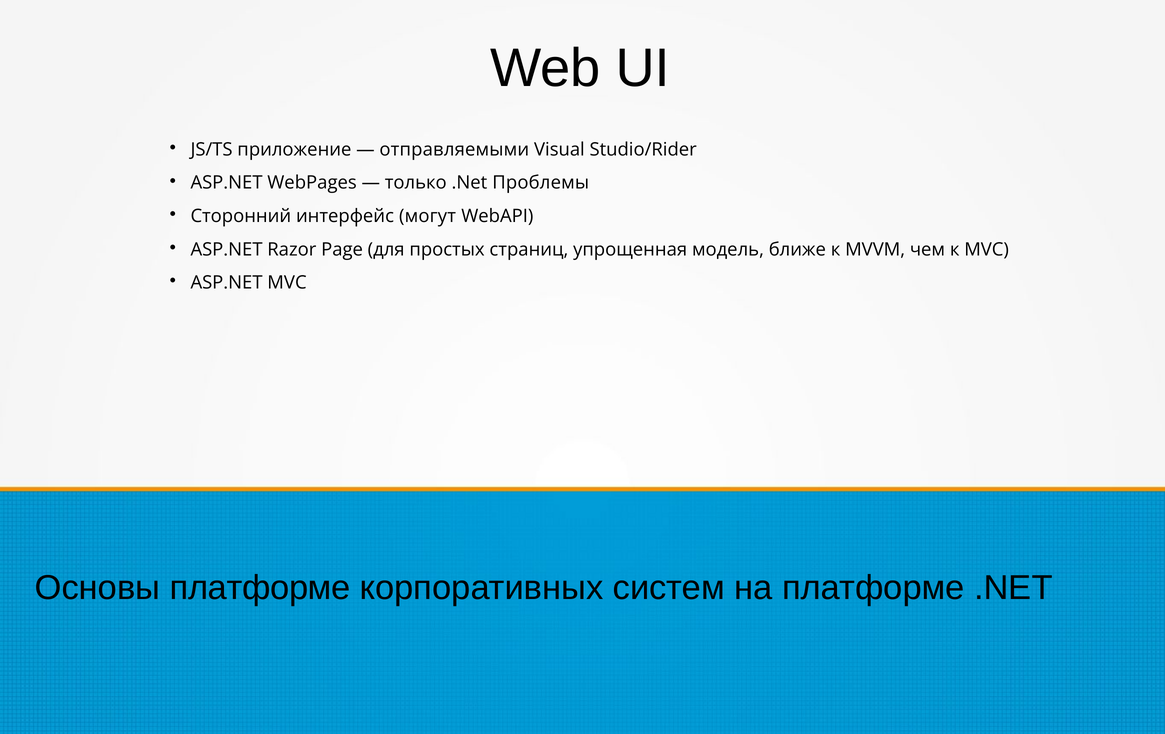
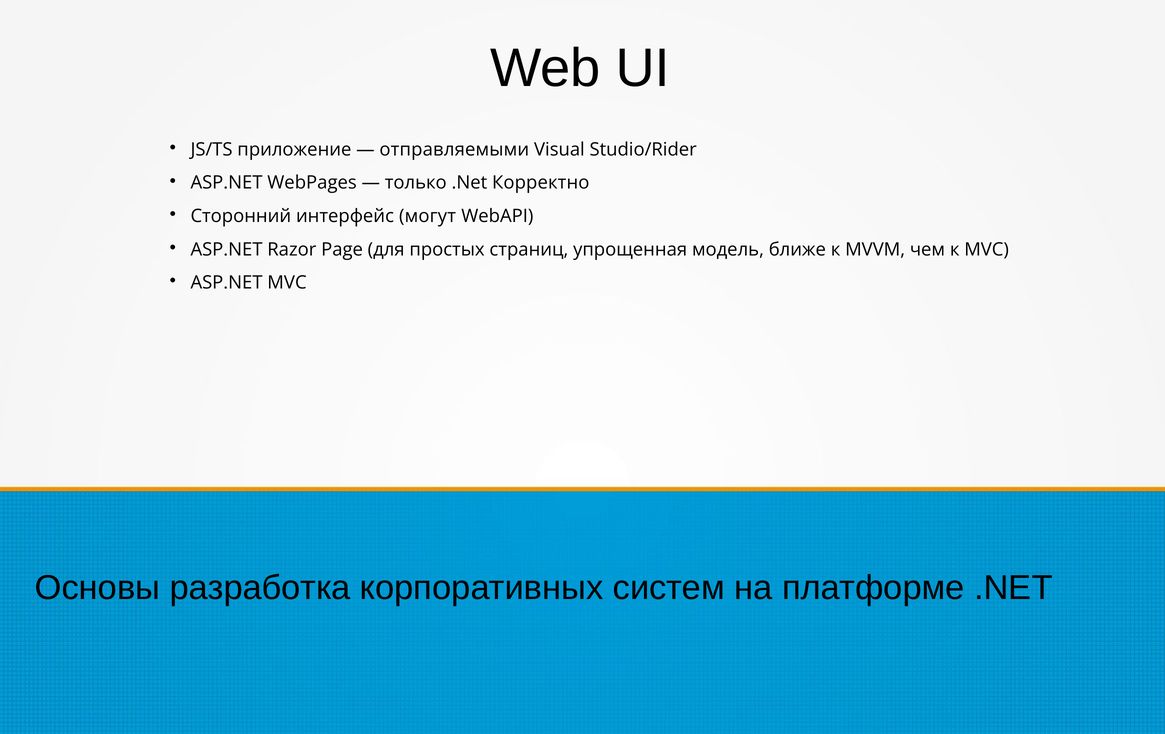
Проблемы: Проблемы -> Корректно (541, 183)
Основы платформе: платформе -> разработка (260, 588)
